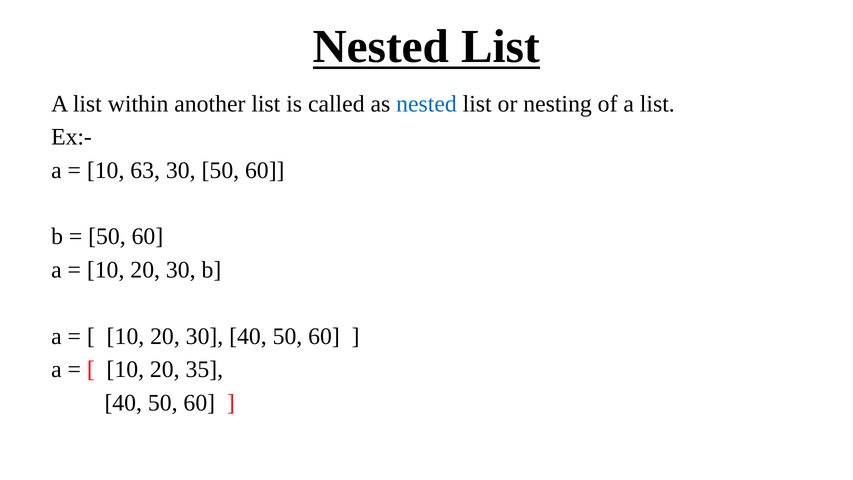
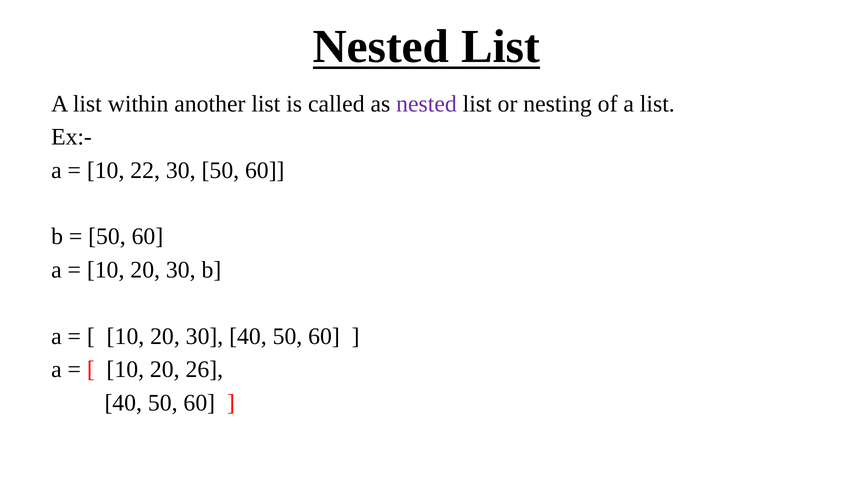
nested colour: blue -> purple (426, 104)
63: 63 -> 22 (145, 170)
35: 35 -> 26 (204, 369)
